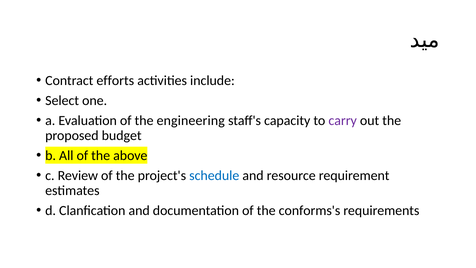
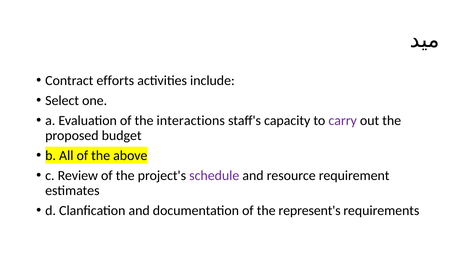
engineering: engineering -> interactions (191, 120)
schedule colour: blue -> purple (214, 175)
conforms's: conforms's -> represent's (310, 210)
